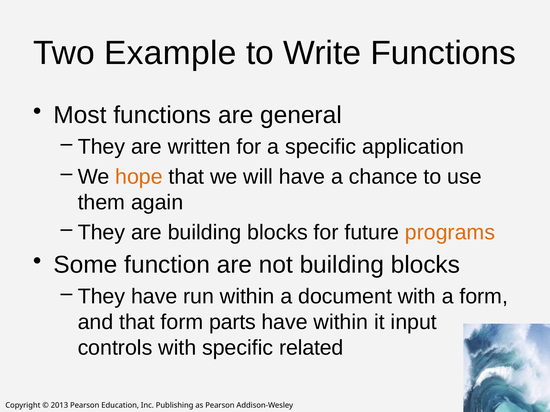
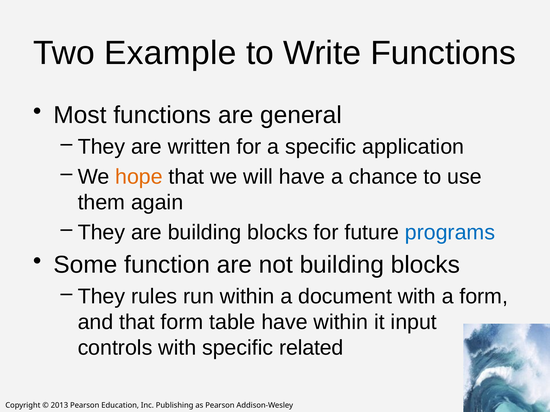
programs colour: orange -> blue (450, 233)
They have: have -> rules (154, 297)
parts: parts -> table (232, 322)
